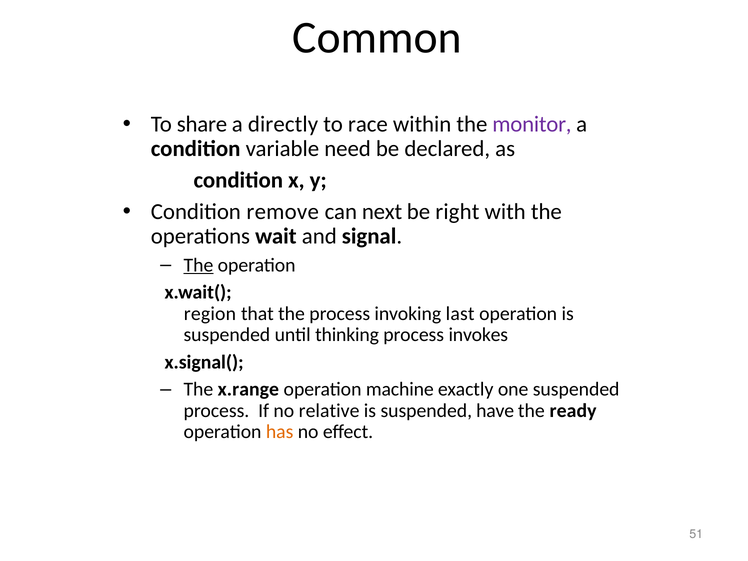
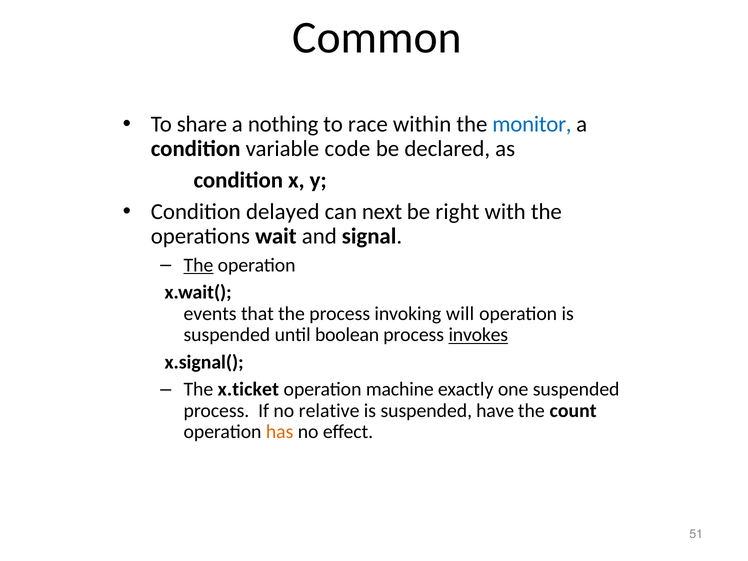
directly: directly -> nothing (283, 124)
monitor colour: purple -> blue (532, 124)
need: need -> code (347, 149)
remove: remove -> delayed (283, 212)
region: region -> events (210, 314)
last: last -> will (460, 314)
thinking: thinking -> boolean (347, 335)
invokes underline: none -> present (478, 335)
x.range: x.range -> x.ticket (248, 389)
ready: ready -> count (573, 411)
